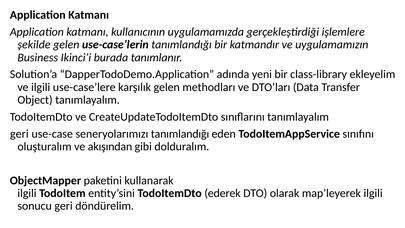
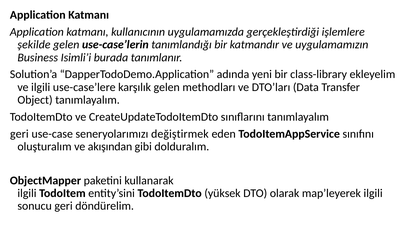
Ikinci’i: Ikinci’i -> Isimli’i (76, 57)
seneryolarımızı tanımlandığı: tanımlandığı -> değiştirmek (180, 134)
ederek: ederek -> yüksek (222, 193)
